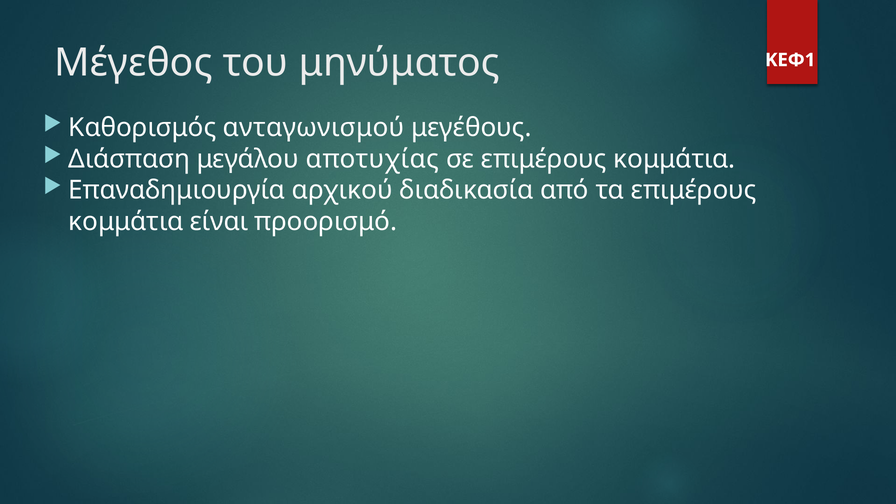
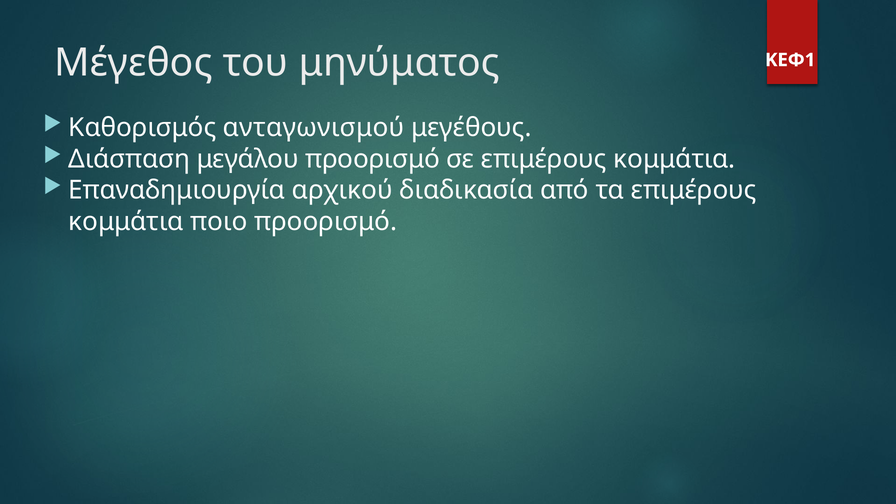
μεγάλου αποτυχίας: αποτυχίας -> προορισμό (373, 159)
είναι: είναι -> ποιο (219, 222)
